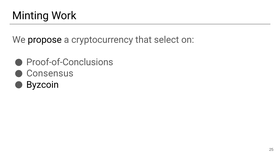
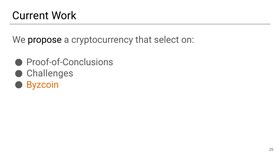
Minting: Minting -> Current (31, 16)
Consensus: Consensus -> Challenges (50, 73)
Byzcoin colour: black -> orange (43, 84)
